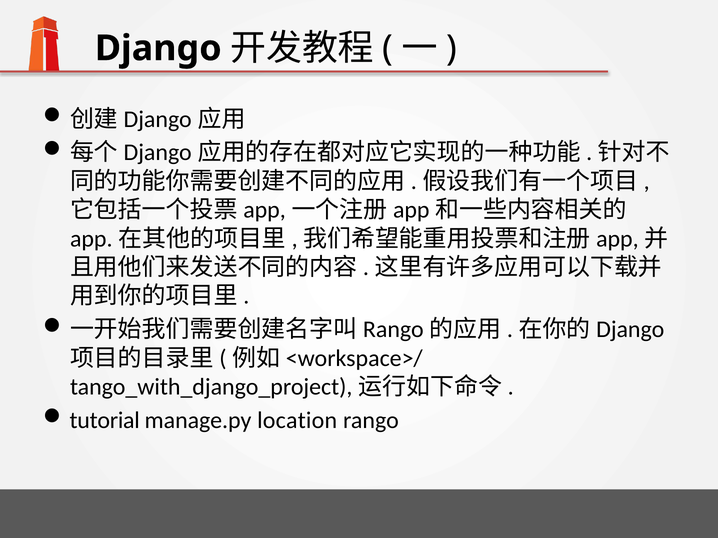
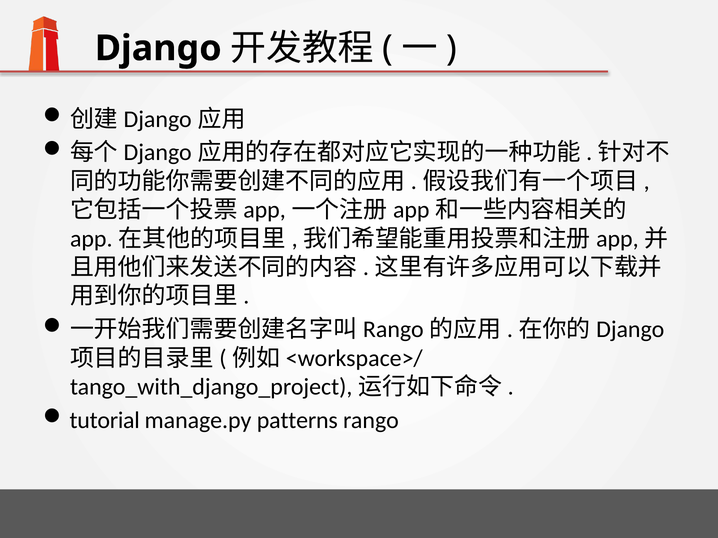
location: location -> patterns (297, 421)
